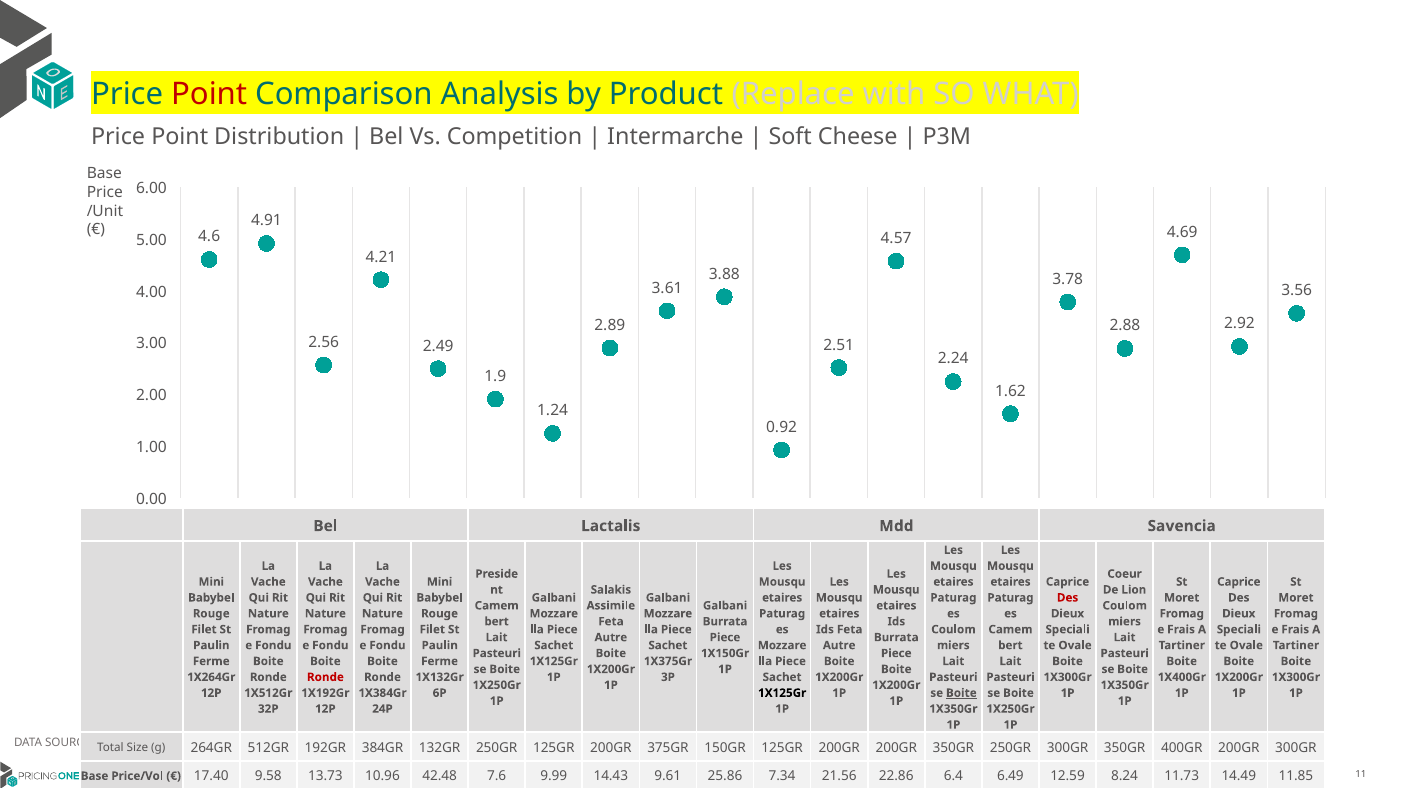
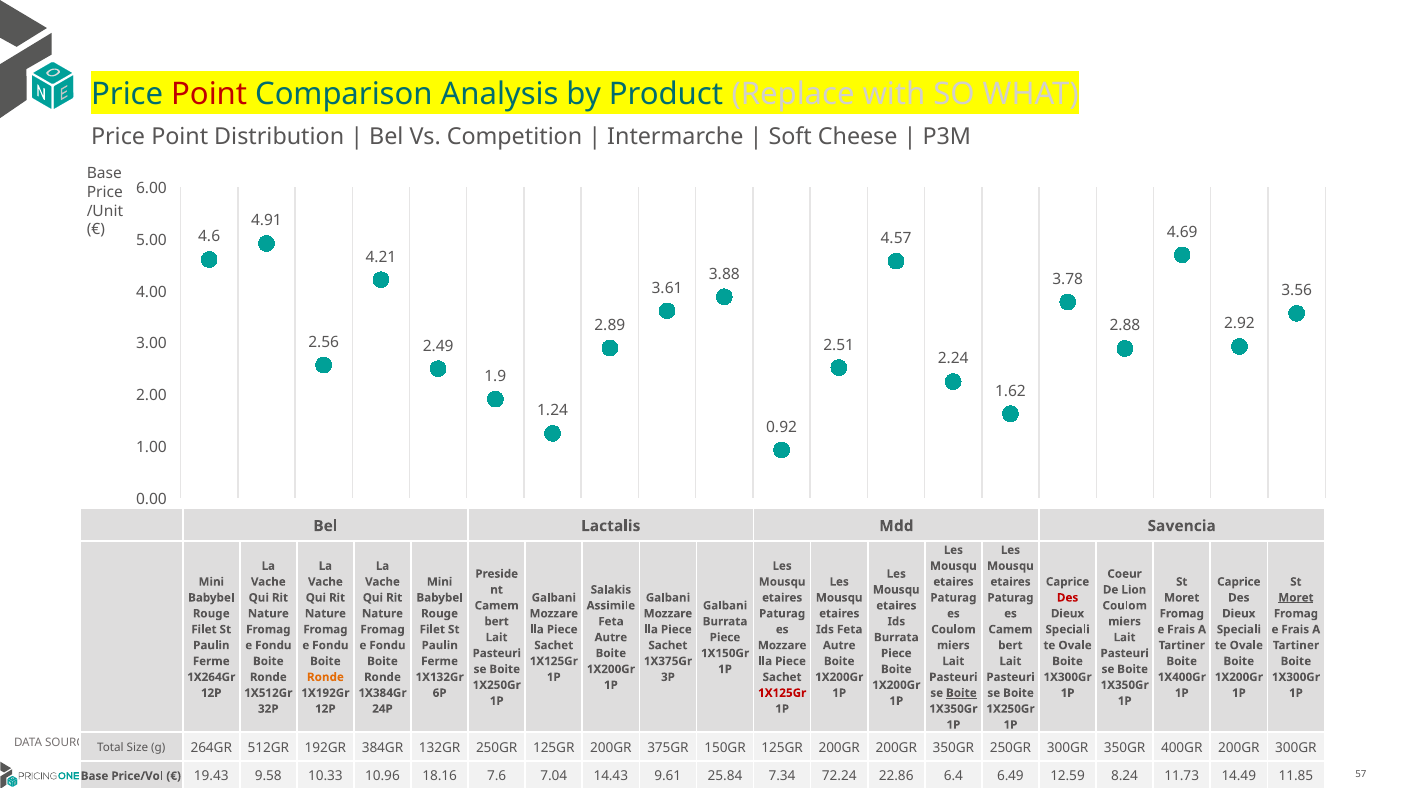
Moret underline: none -> present (1296, 598)
Ronde colour: red -> orange (325, 677)
1X125Gr colour: black -> red (782, 693)
11: 11 -> 57 (1361, 775)
17.40: 17.40 -> 19.43 (211, 776)
13.73: 13.73 -> 10.33 (325, 776)
42.48: 42.48 -> 18.16 (440, 776)
9.99: 9.99 -> 7.04 (554, 776)
25.86: 25.86 -> 25.84 (725, 776)
21.56: 21.56 -> 72.24 (839, 776)
